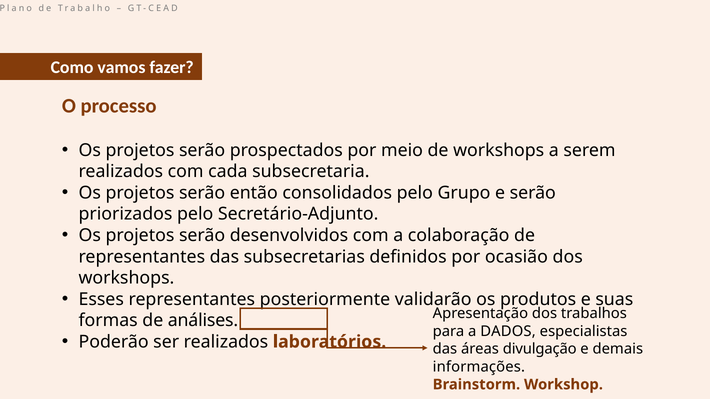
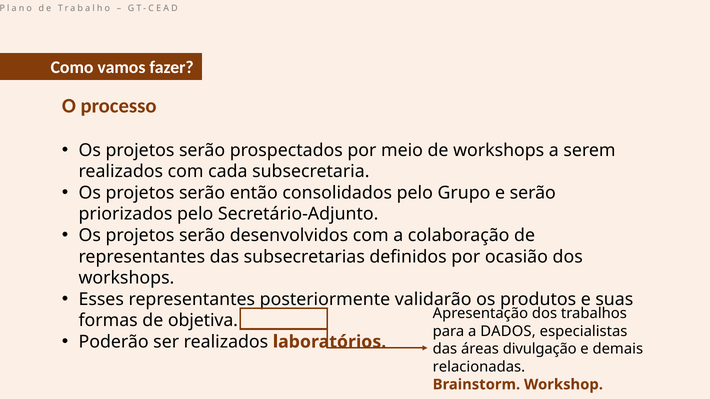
análises: análises -> objetiva (203, 321)
informações: informações -> relacionadas (479, 367)
